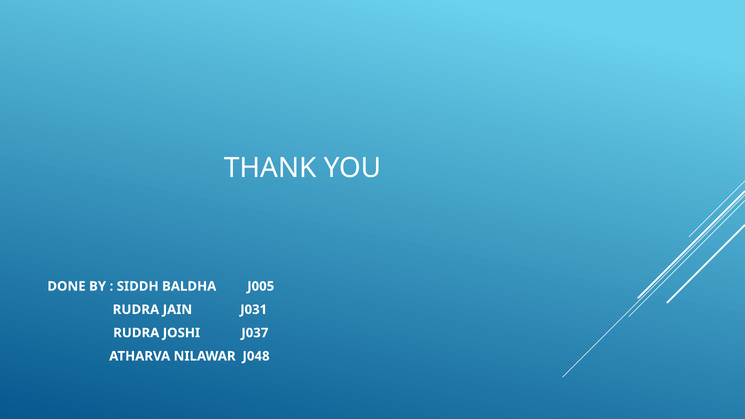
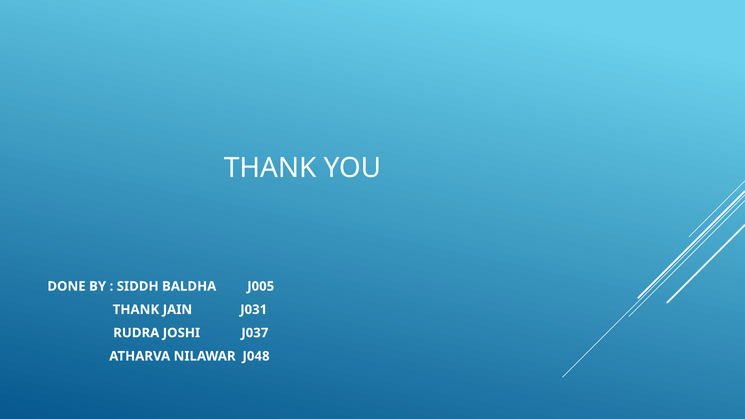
RUDRA: RUDRA -> THANK (136, 310)
